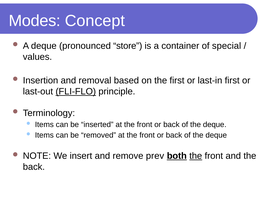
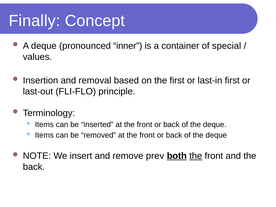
Modes: Modes -> Finally (35, 21)
store: store -> inner (128, 46)
FLI-FLO underline: present -> none (76, 92)
